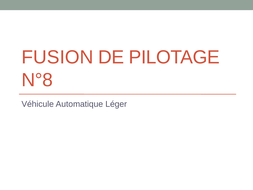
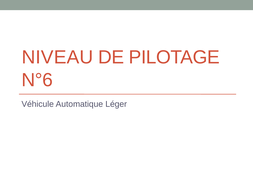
FUSION: FUSION -> NIVEAU (57, 57)
N°8: N°8 -> N°6 (37, 80)
